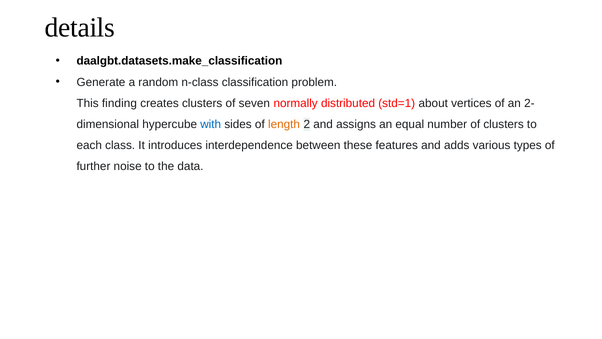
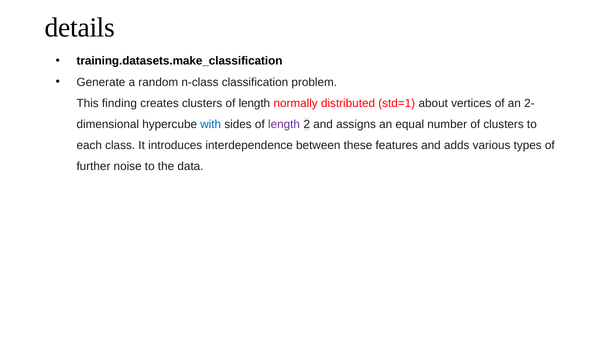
daalgbt.datasets.make_classification: daalgbt.datasets.make_classification -> training.datasets.make_classification (179, 61)
clusters of seven: seven -> length (254, 103)
length colour: orange -> purple (284, 124)
